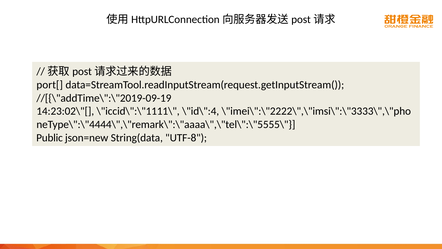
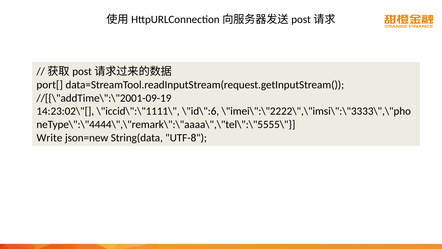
//[{\"addTime\":\"2019-09-19: //[{\"addTime\":\"2019-09-19 -> //[{\"addTime\":\"2001-09-19 (104, 98)
\"id\":4: \"id\":4 -> \"id\":6 (201, 111)
Public: Public -> Write (49, 138)
